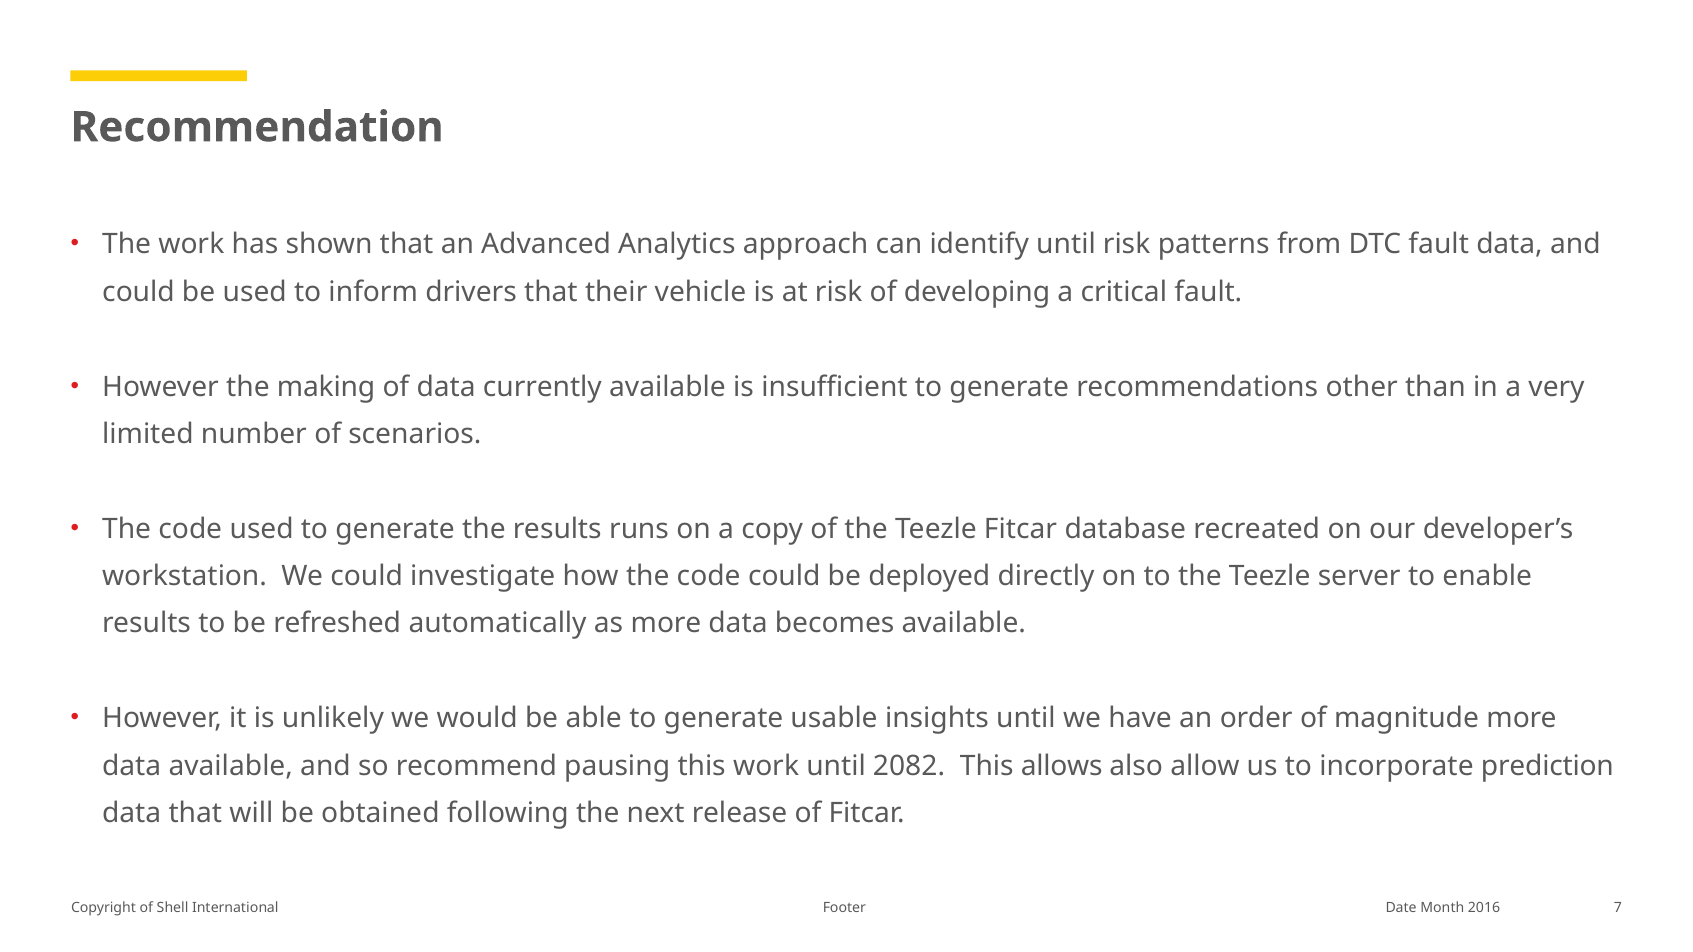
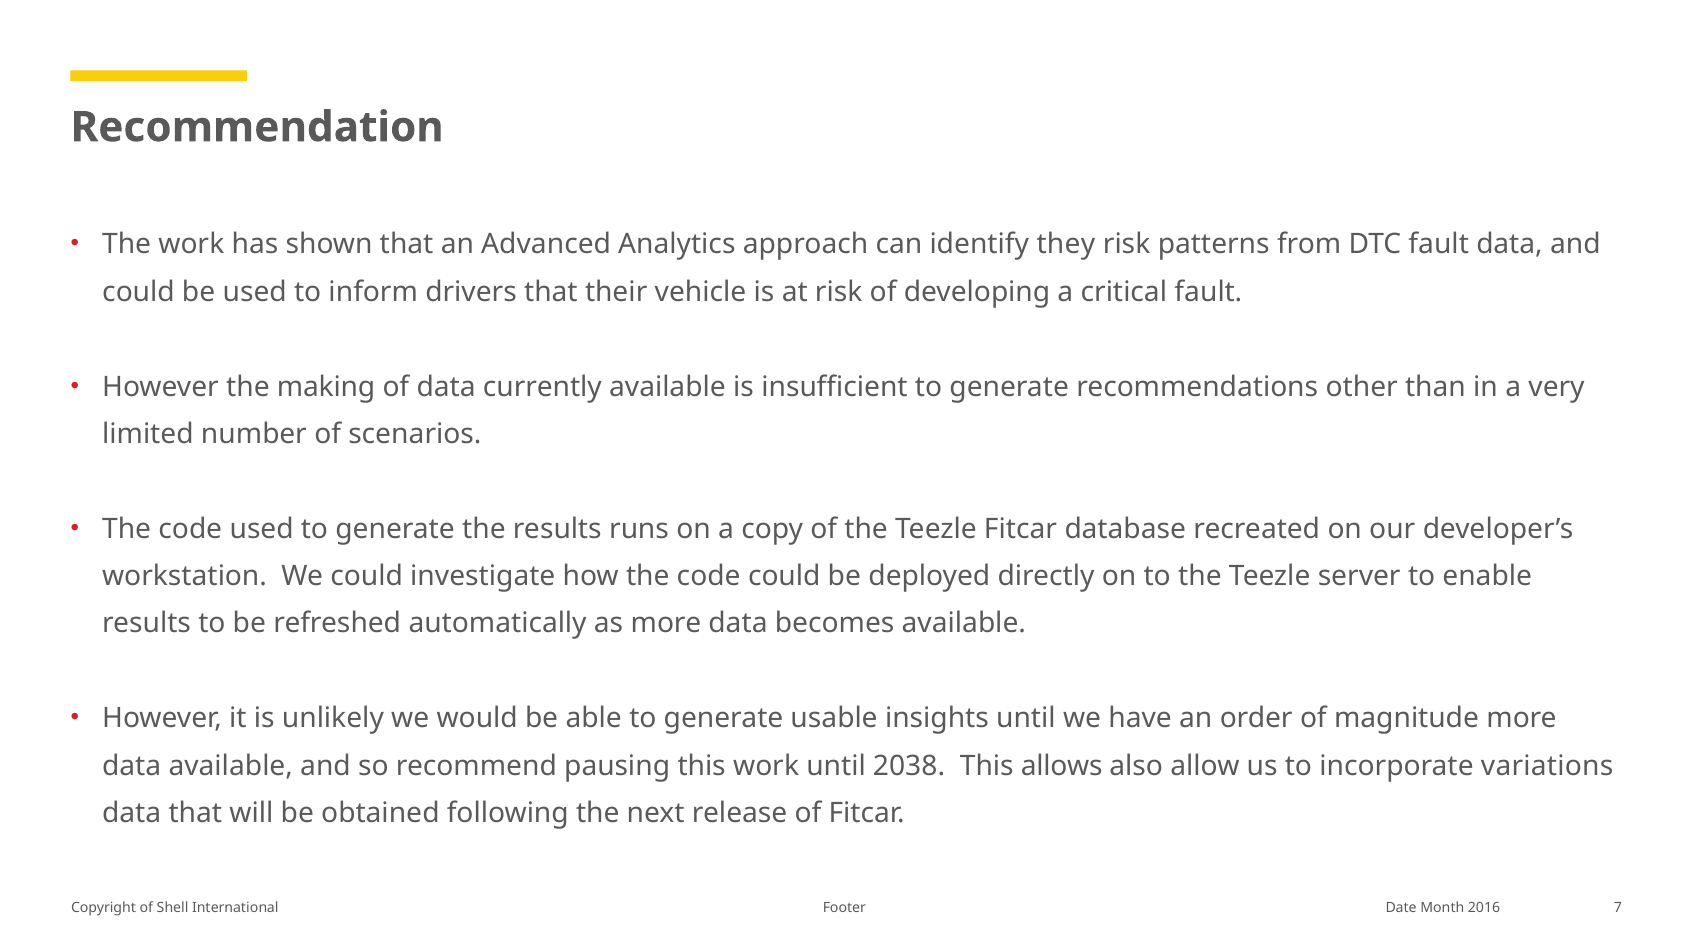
identify until: until -> they (1066, 245)
2082: 2082 -> 2038 (909, 766)
prediction: prediction -> variations (1547, 766)
